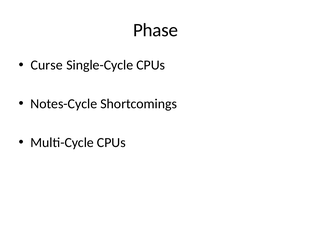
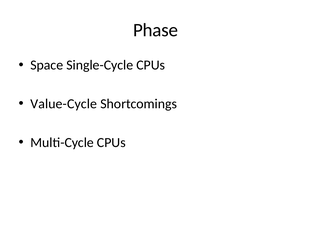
Curse: Curse -> Space (47, 65)
Notes-Cycle: Notes-Cycle -> Value-Cycle (64, 104)
